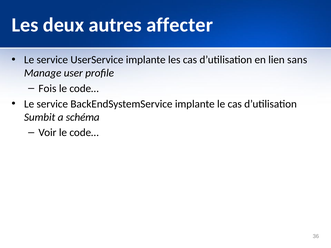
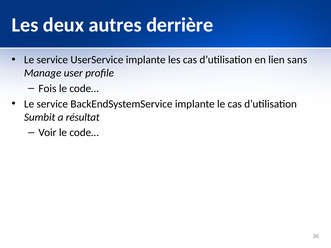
affecter: affecter -> derrière (180, 25)
schéma: schéma -> résultat (83, 117)
